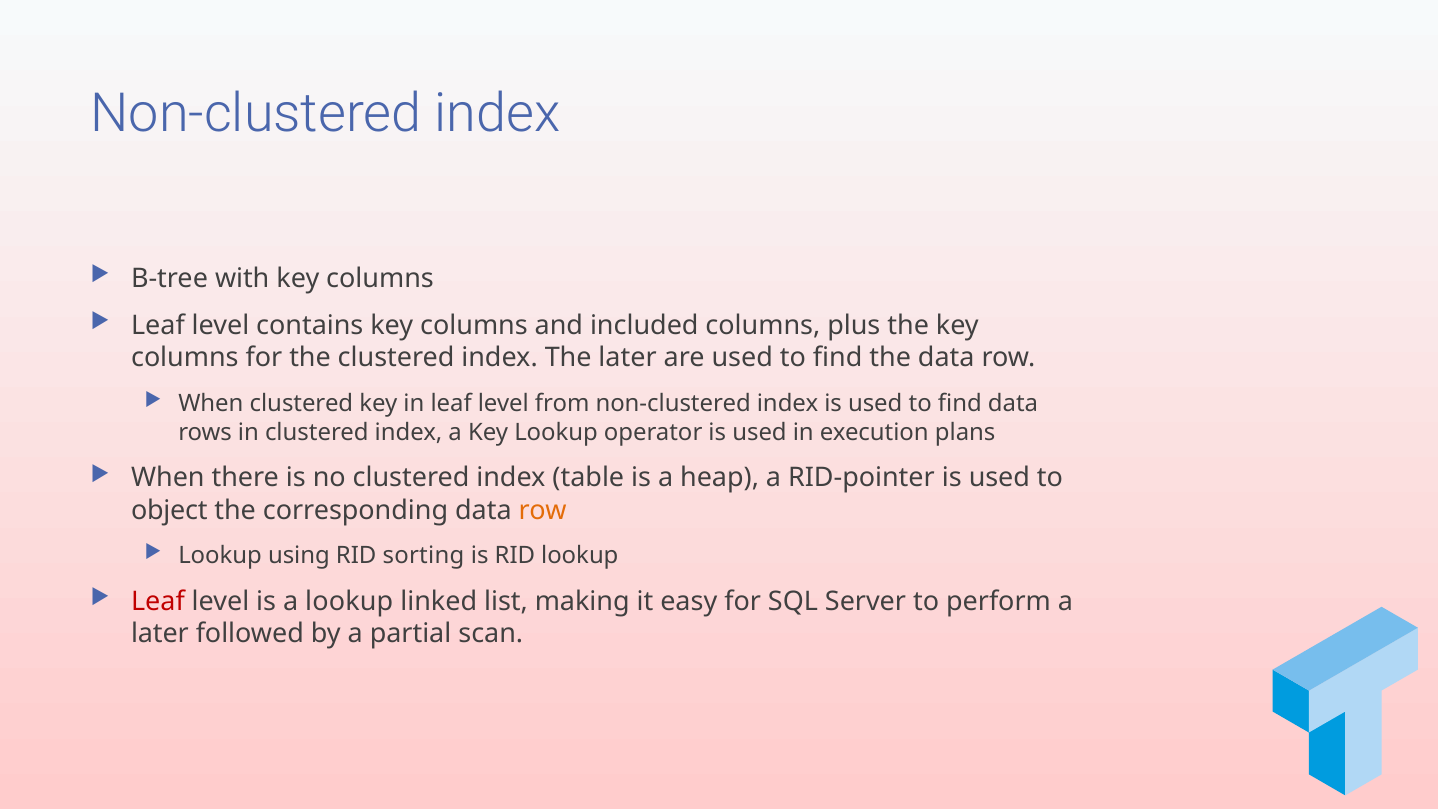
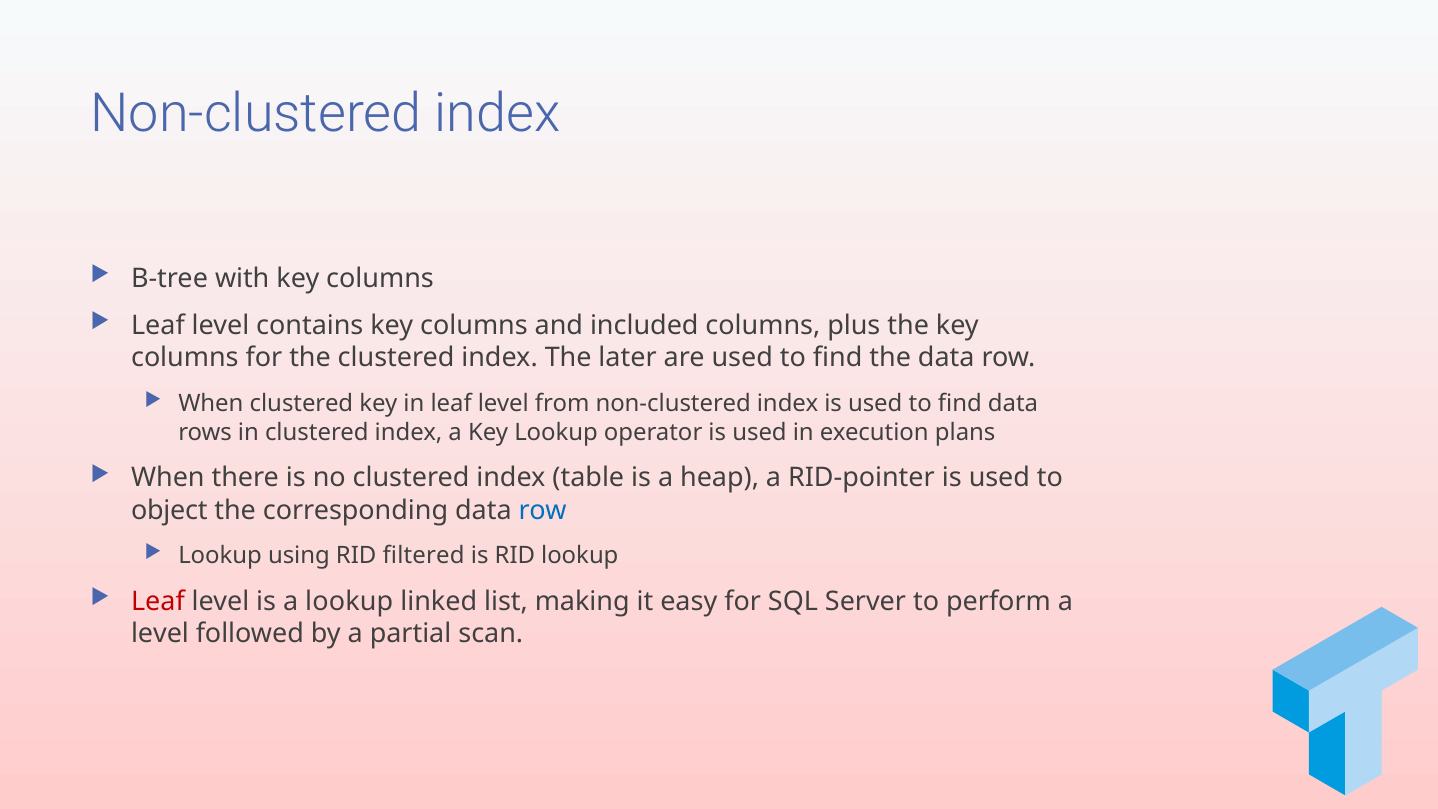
row colour: orange -> blue (543, 510)
sorting: sorting -> filtered (424, 556)
later: later -> level (160, 634)
